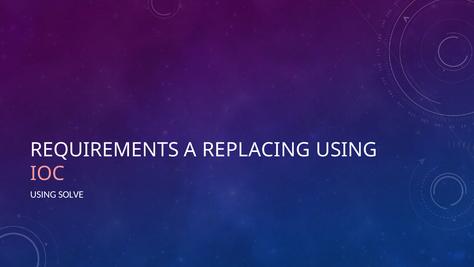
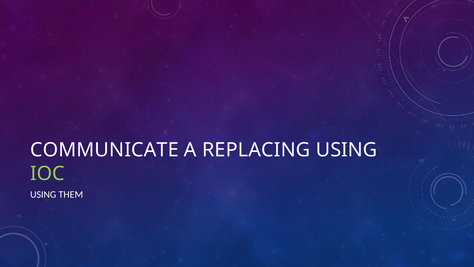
REQUIREMENTS: REQUIREMENTS -> COMMUNICATE (104, 150)
IOC colour: pink -> light green (47, 173)
SOLVE: SOLVE -> THEM (71, 194)
